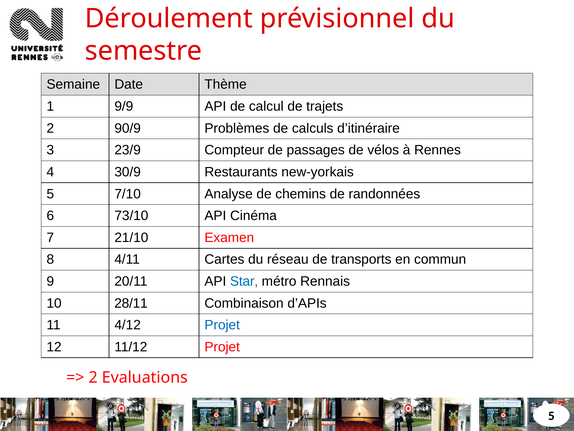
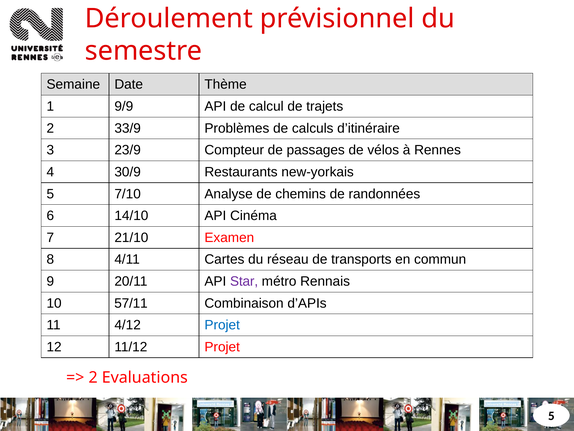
90/9: 90/9 -> 33/9 (128, 128)
73/10: 73/10 -> 14/10 (131, 215)
Star colour: blue -> purple (244, 281)
28/11: 28/11 -> 57/11 (131, 303)
